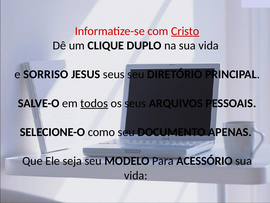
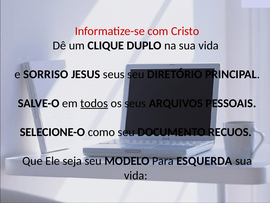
Cristo underline: present -> none (185, 31)
APENAS: APENAS -> RECUOS (230, 132)
ACESSÓRIO: ACESSÓRIO -> ESQUERDA (204, 161)
